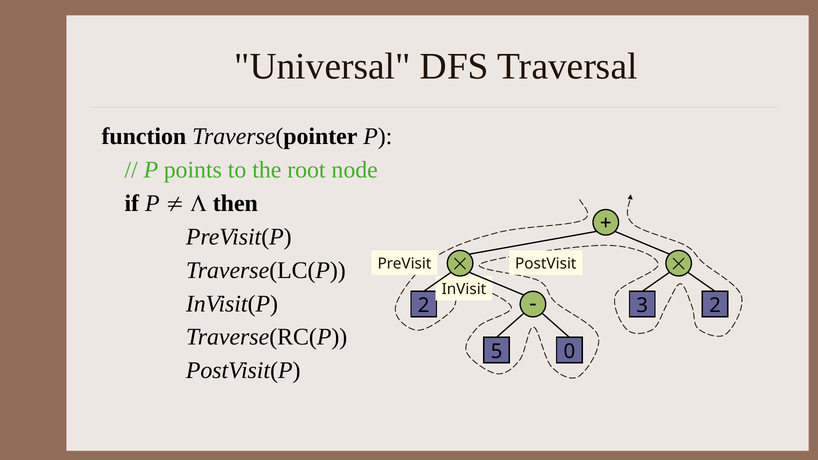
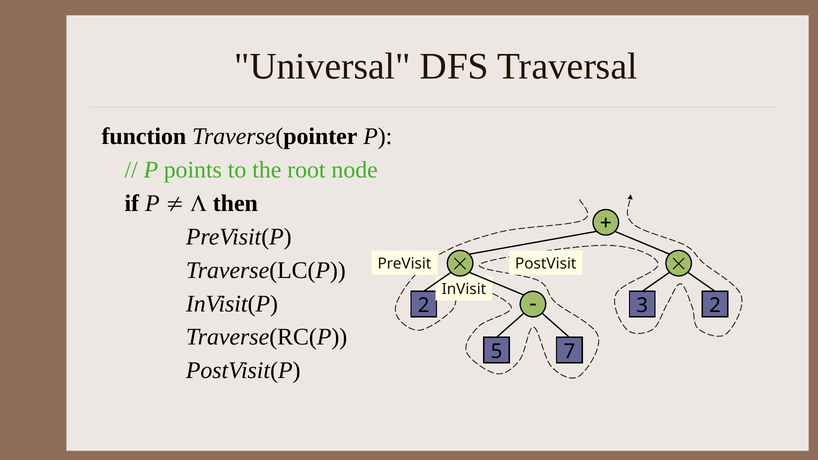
0: 0 -> 7 (569, 352)
